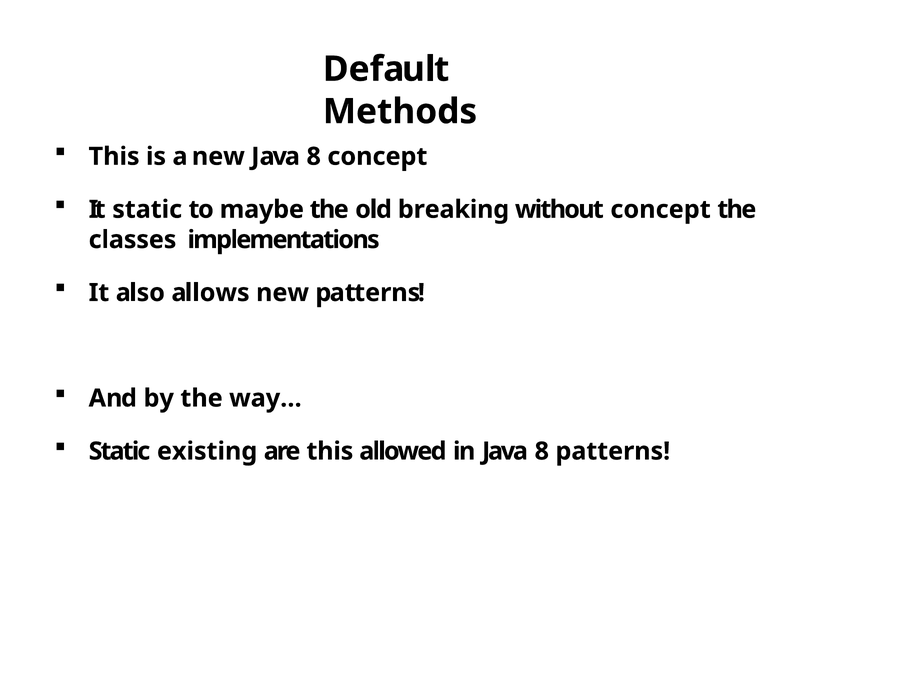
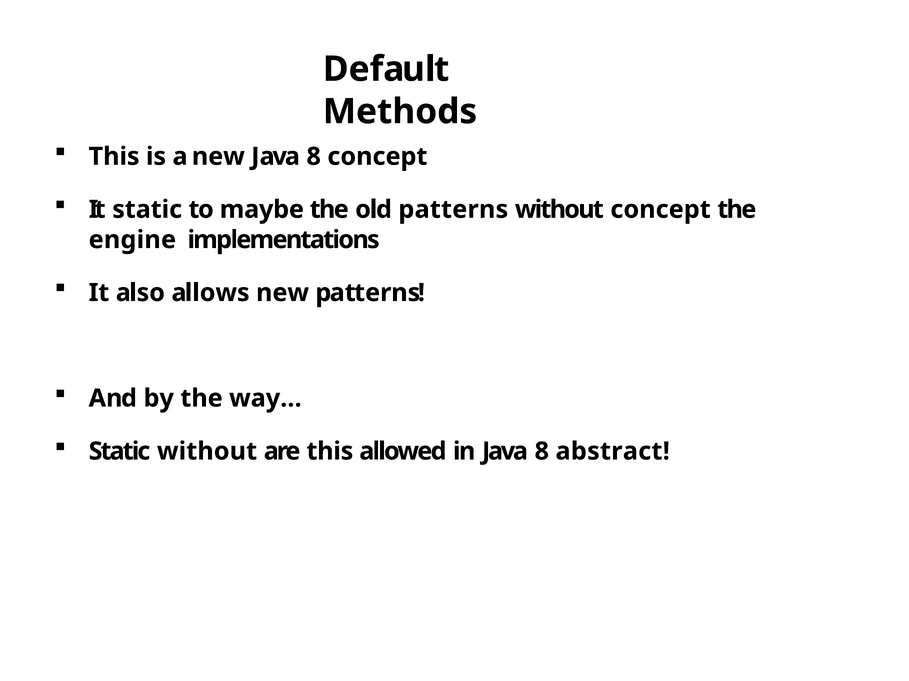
old breaking: breaking -> patterns (453, 210)
classes: classes -> engine (132, 240)
Static existing: existing -> without (207, 452)
8 patterns: patterns -> abstract (613, 452)
